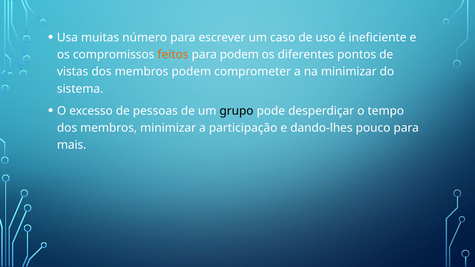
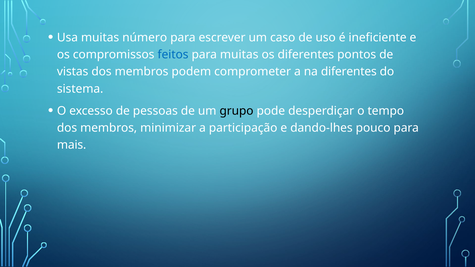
feitos colour: orange -> blue (173, 55)
para podem: podem -> muitas (239, 55)
na minimizar: minimizar -> diferentes (349, 72)
